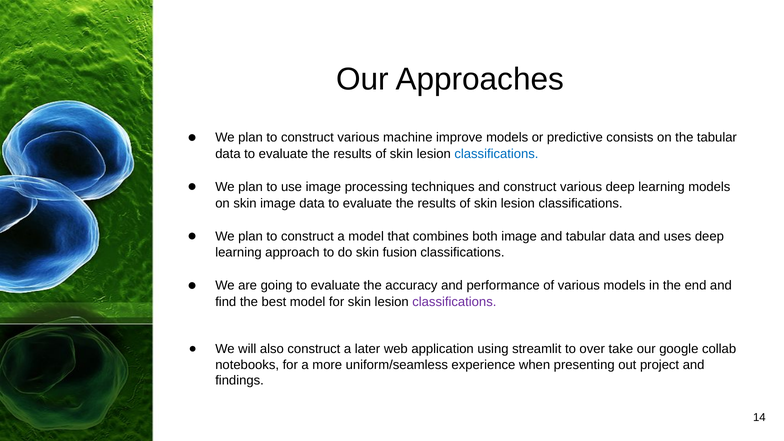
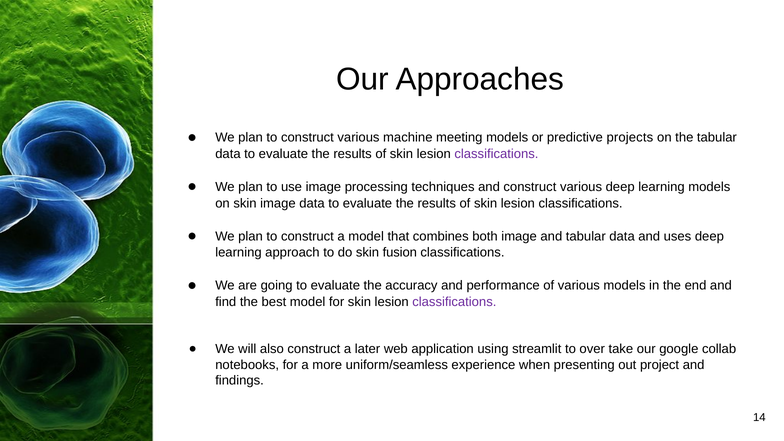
improve: improve -> meeting (459, 138)
consists: consists -> projects (630, 138)
classifications colour: blue -> purple (496, 154)
